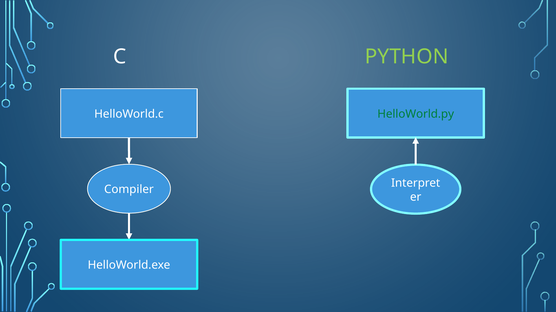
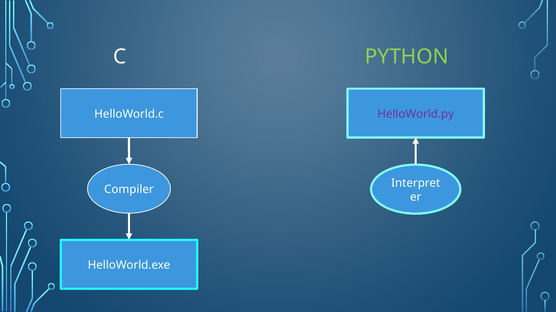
HelloWorld.py colour: green -> purple (416, 114)
